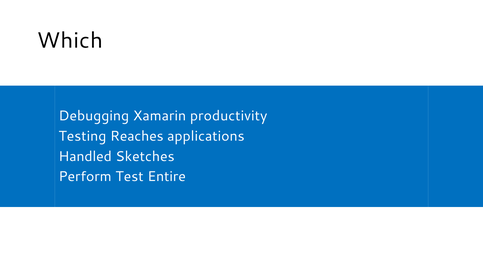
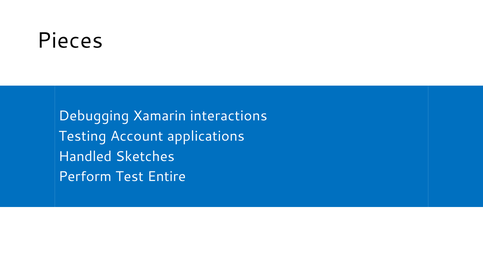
Which: Which -> Pieces (70, 41)
productivity: productivity -> interactions (229, 116)
Reaches: Reaches -> Account (137, 136)
